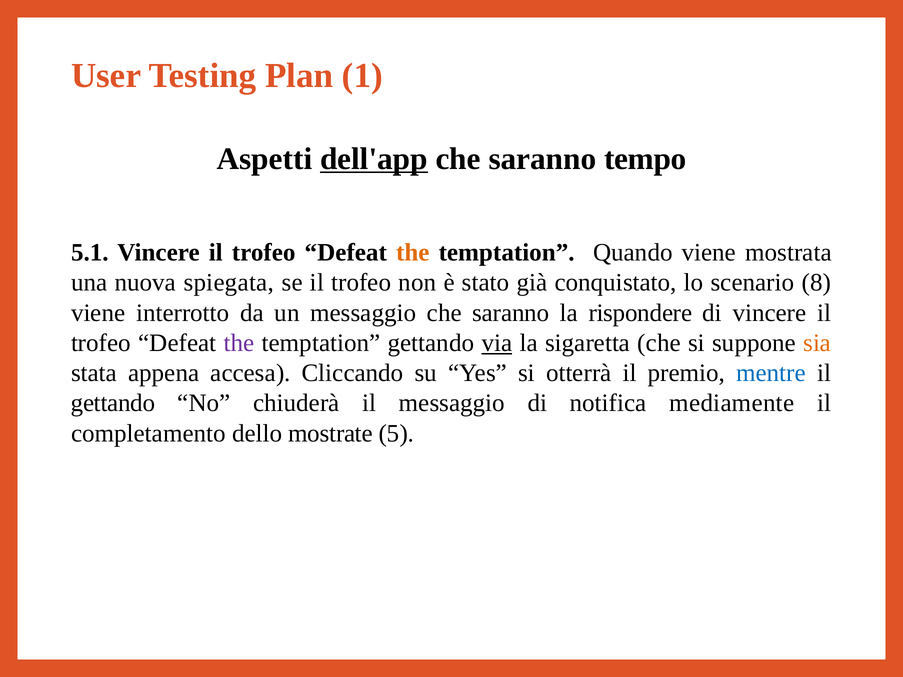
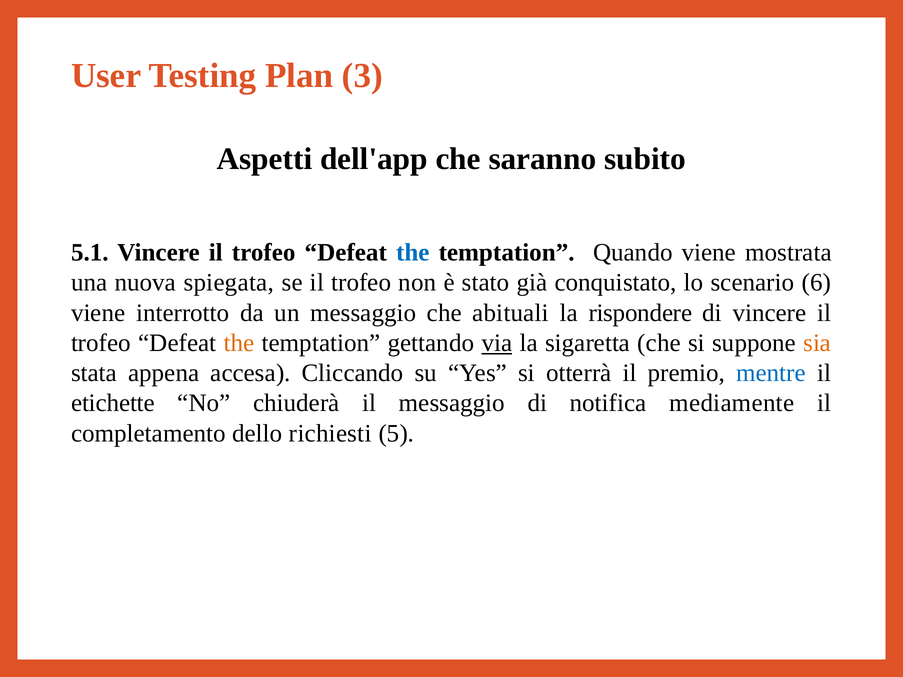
1: 1 -> 3 (362, 76)
dell'app underline: present -> none (374, 159)
tempo: tempo -> subito (645, 159)
the colour: orange -> blue (413, 253)
8: 8 -> 6 (816, 283)
messaggio che saranno: saranno -> abituali (511, 313)
the colour: purple -> orange (239, 343)
gettando: gettando -> etichette (113, 403)
mostrate: mostrate -> richiesti (330, 434)
